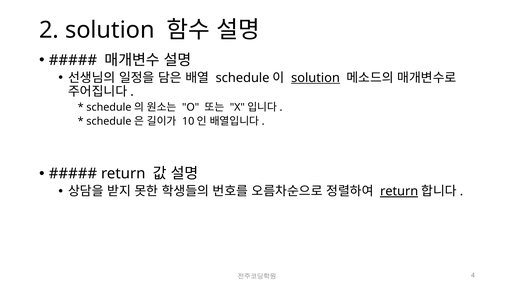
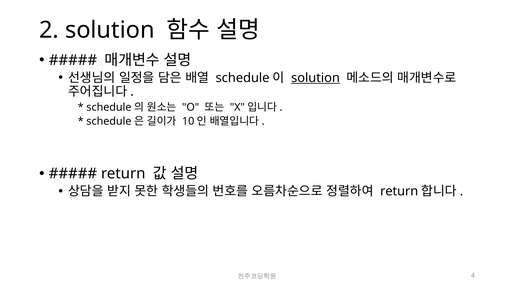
return underline: present -> none (399, 191)
